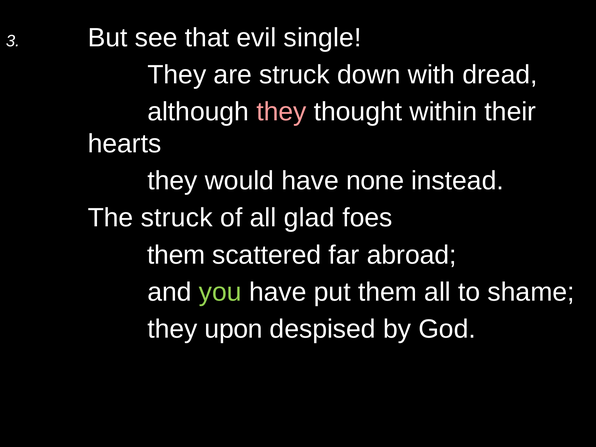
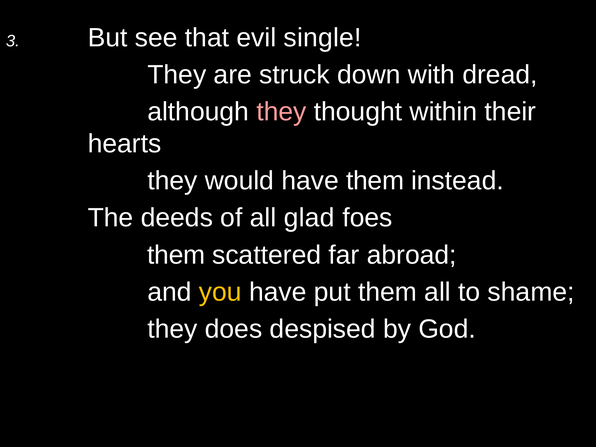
have none: none -> them (375, 181)
The struck: struck -> deeds (177, 218)
you colour: light green -> yellow (220, 292)
upon: upon -> does (234, 329)
